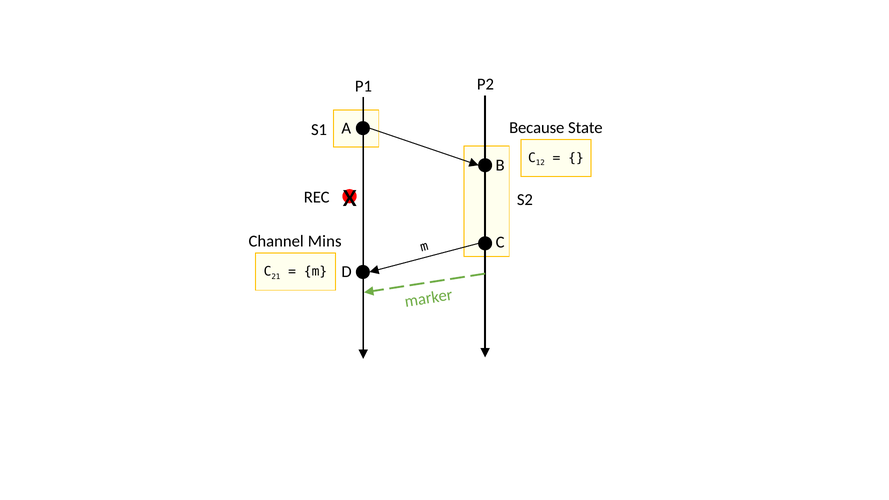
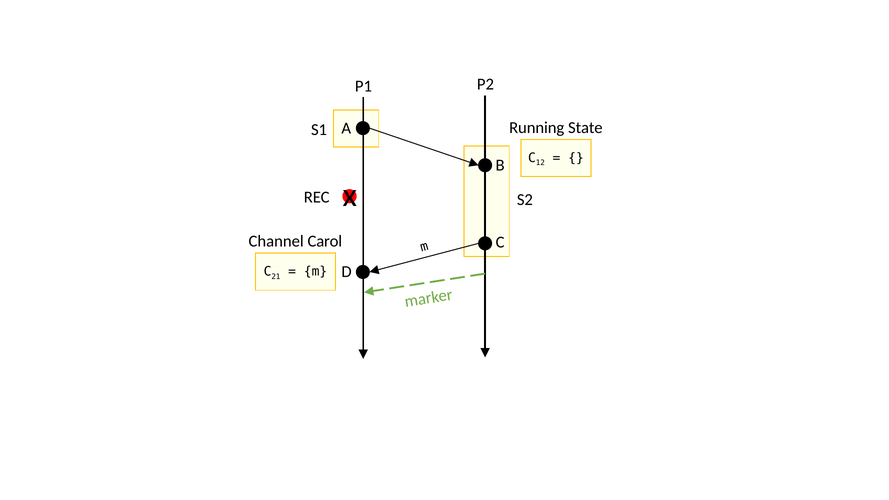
Because: Because -> Running (537, 128)
Mins: Mins -> Carol (325, 241)
